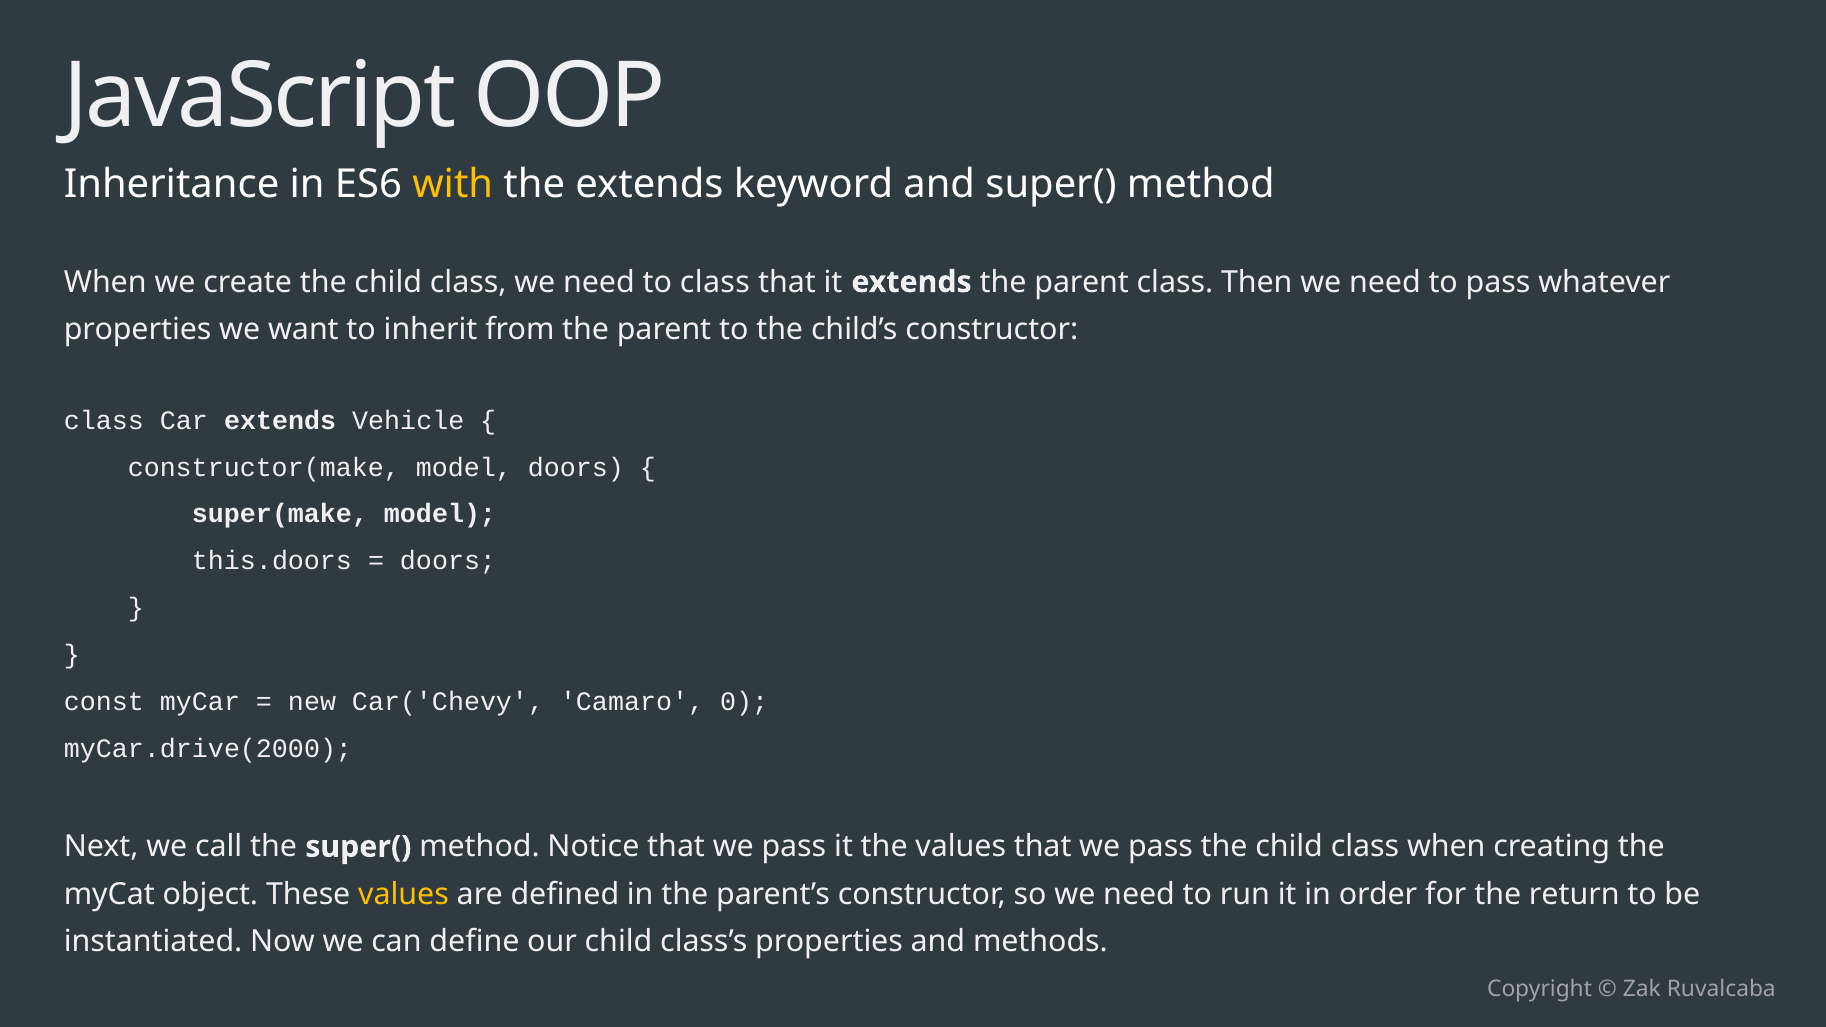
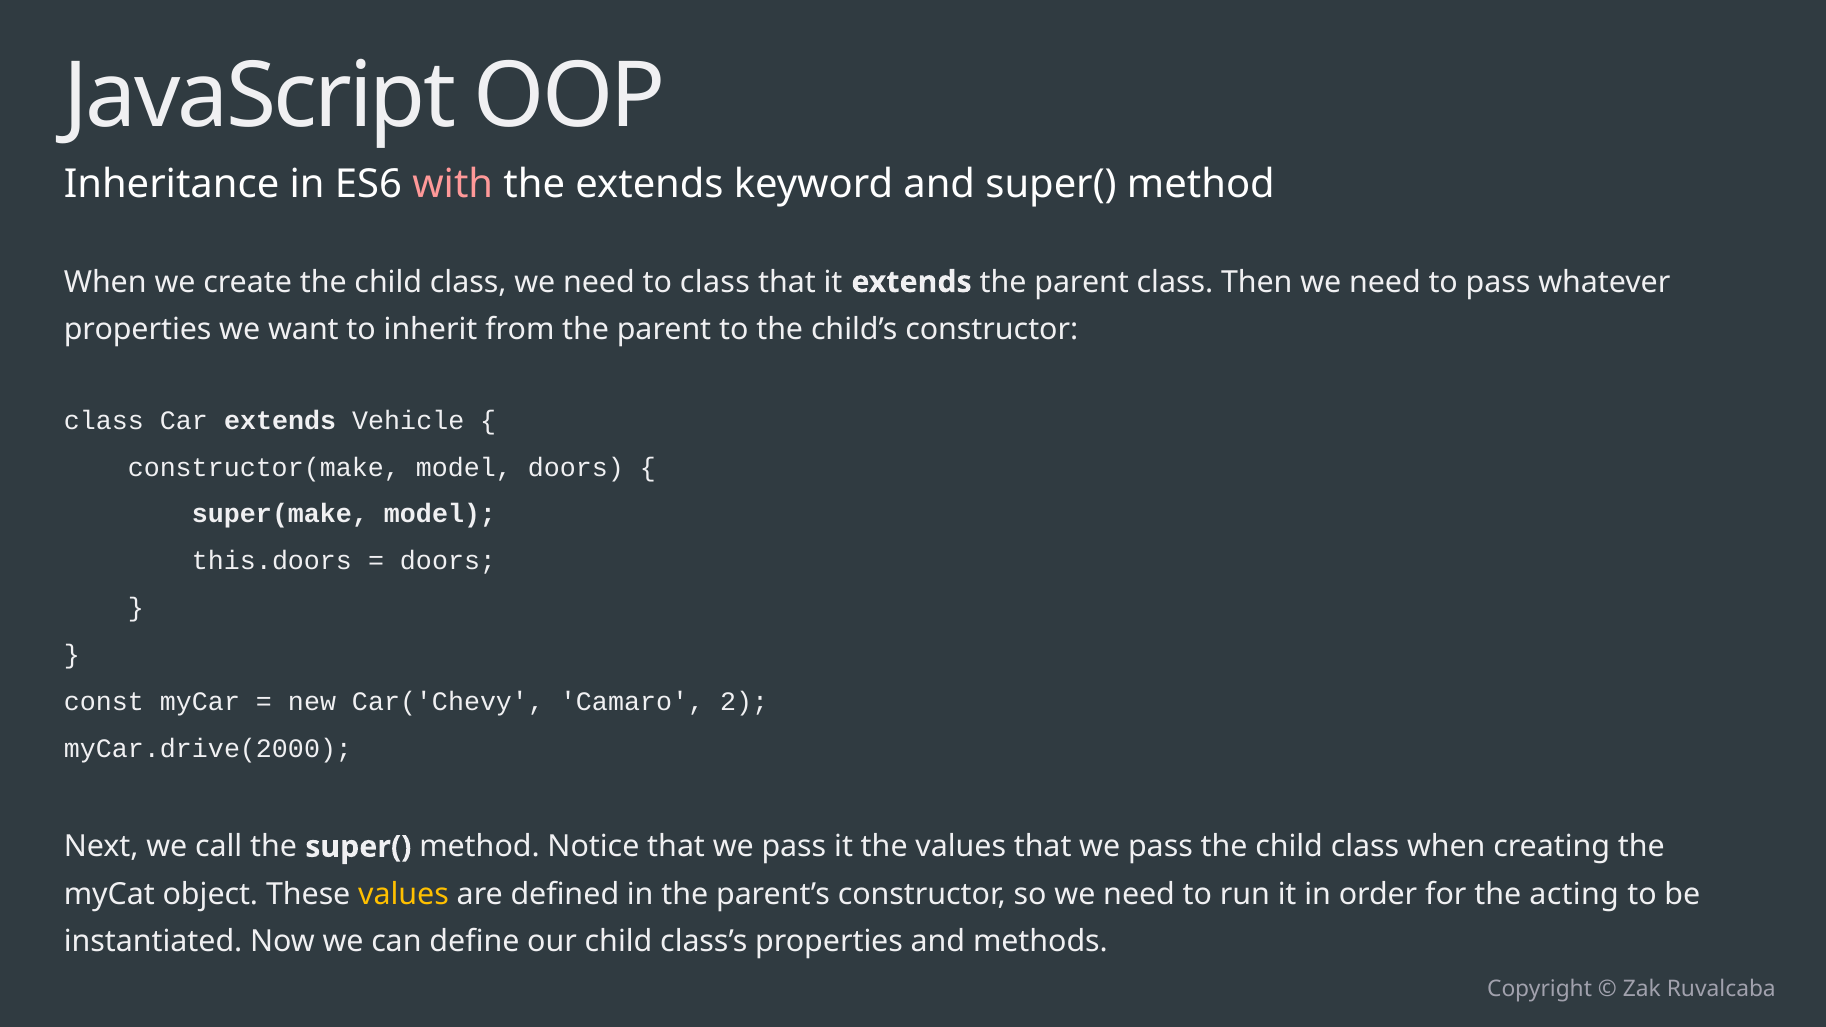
with colour: yellow -> pink (453, 184)
0: 0 -> 2 (744, 702)
return: return -> acting (1574, 894)
